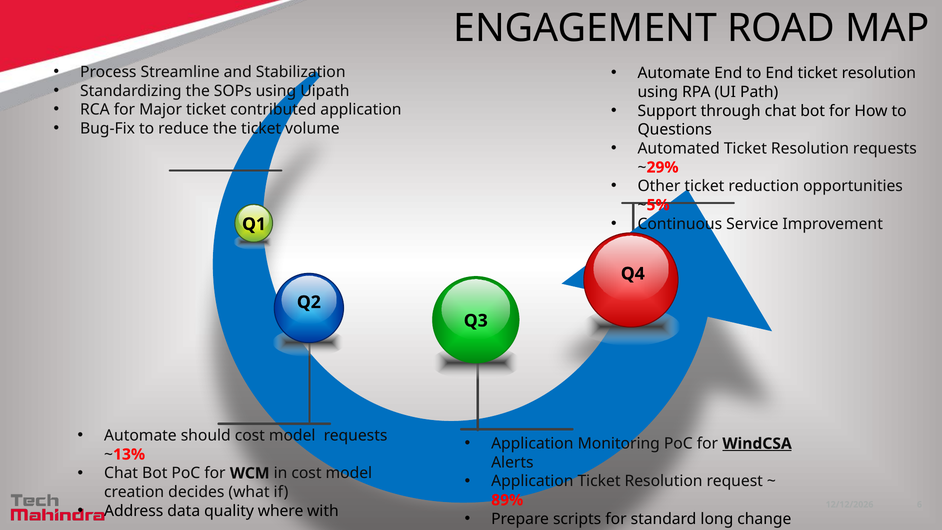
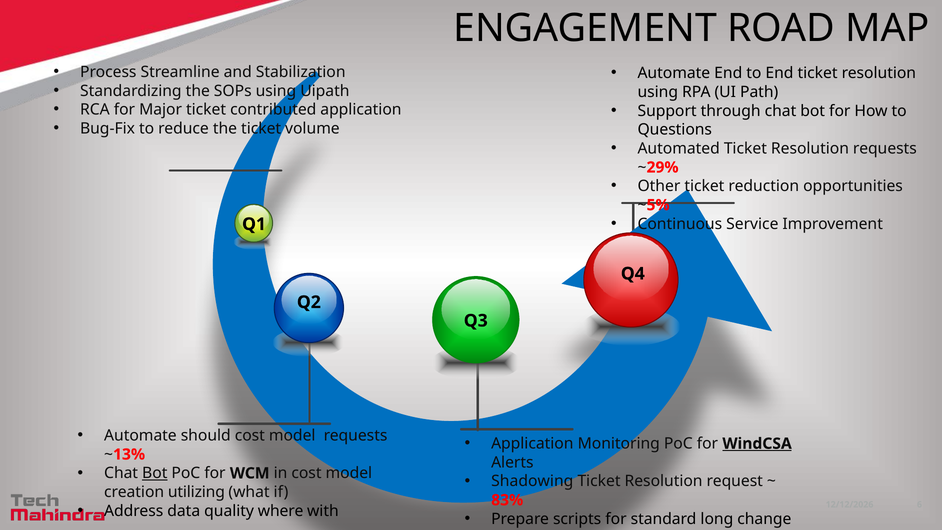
Bot underline: none -> present (155, 473)
Application: Application -> Shadowing (532, 481)
decides: decides -> utilizing (196, 492)
89%: 89% -> 83% (507, 500)
